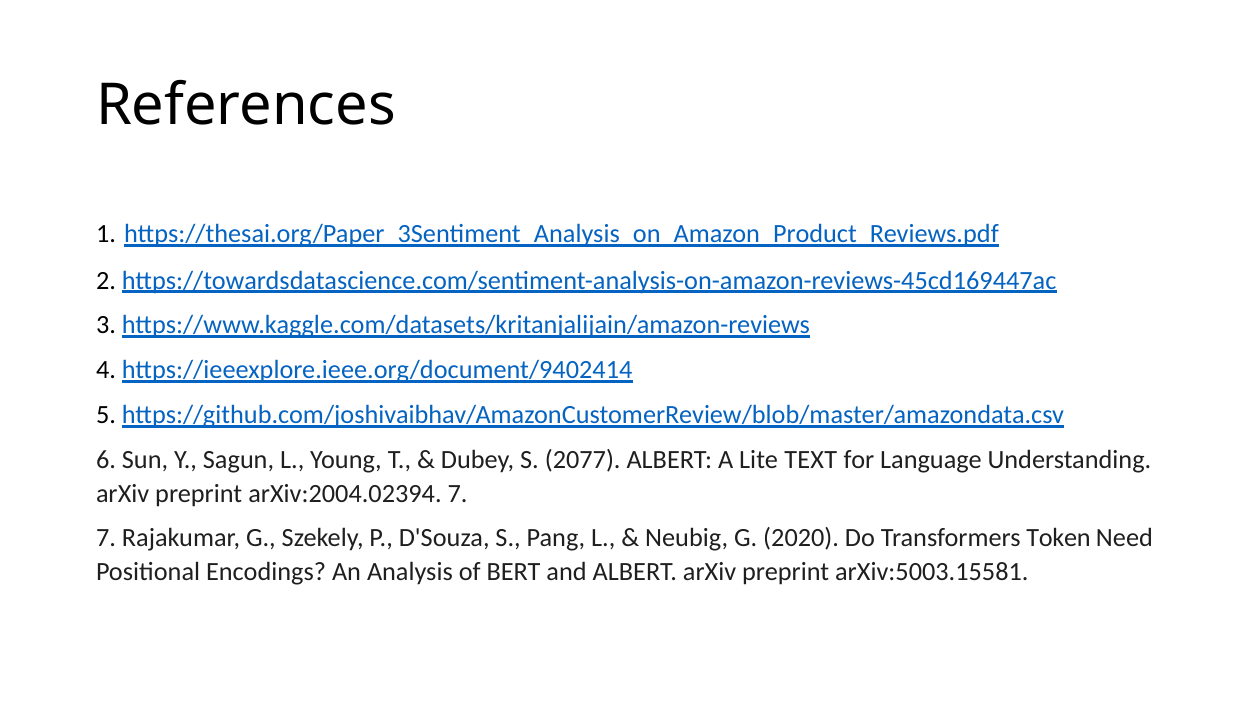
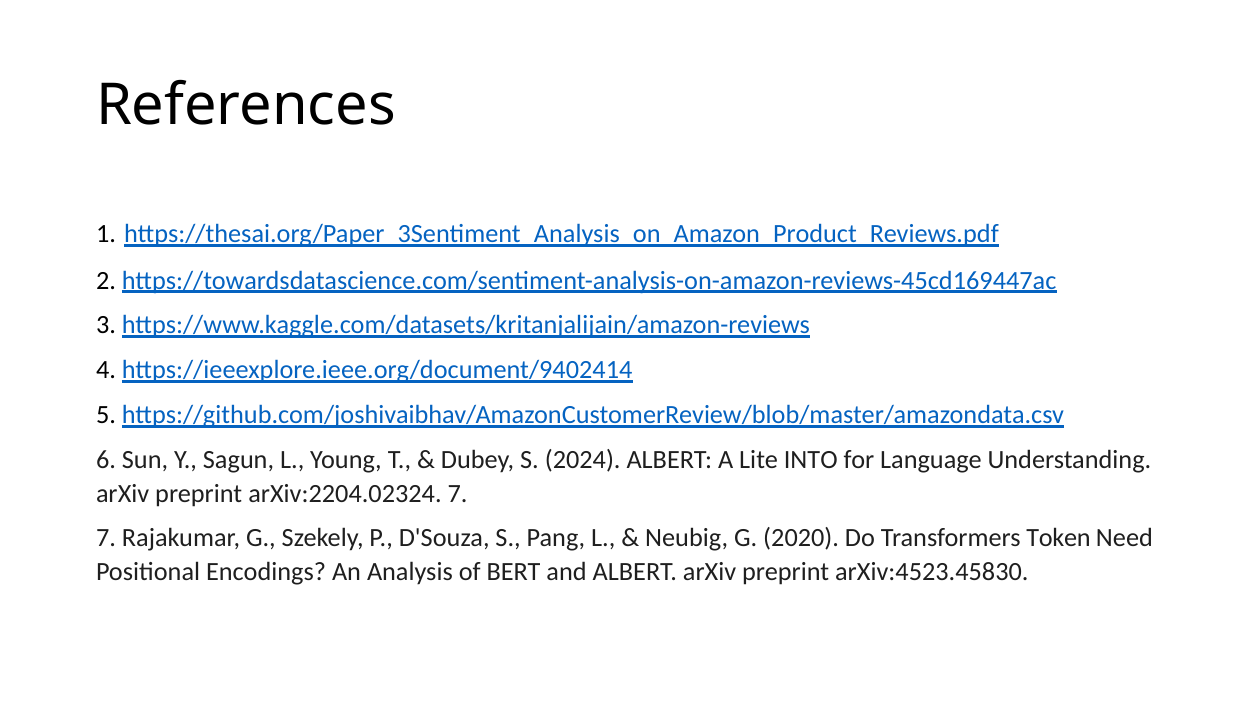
2077: 2077 -> 2024 (583, 460)
TEXT: TEXT -> INTO (811, 460)
arXiv:2004.02394: arXiv:2004.02394 -> arXiv:2204.02324 (345, 493)
arXiv:5003.15581: arXiv:5003.15581 -> arXiv:4523.45830 (932, 571)
